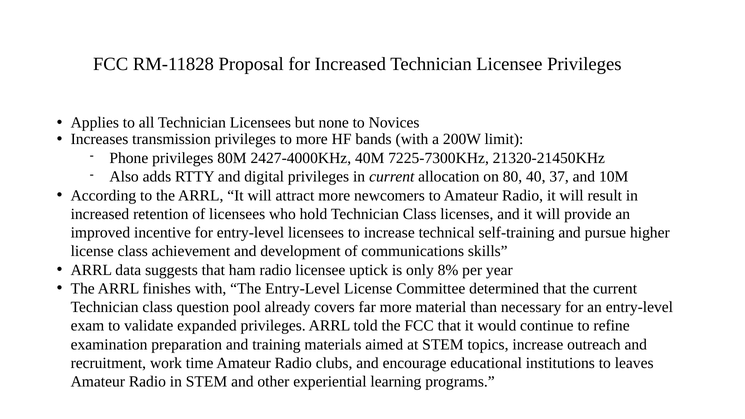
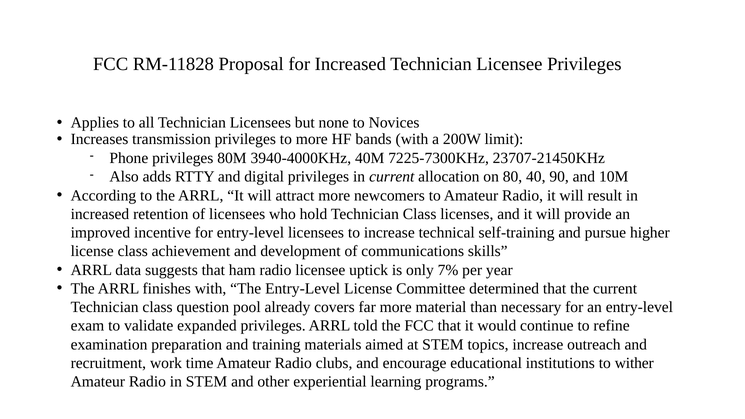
2427-4000KHz: 2427-4000KHz -> 3940-4000KHz (301, 158)
21320-21450KHz: 21320-21450KHz -> 23707-21450KHz (549, 158)
37: 37 -> 90 (559, 177)
8%: 8% -> 7% (448, 270)
leaves: leaves -> wither (634, 363)
